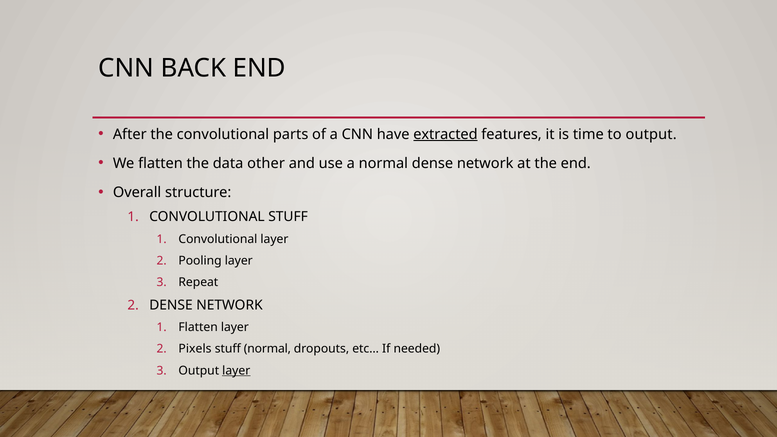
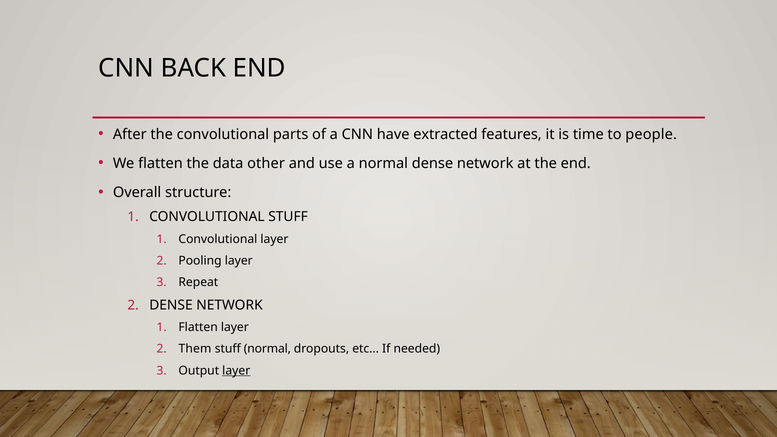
extracted underline: present -> none (445, 134)
to output: output -> people (651, 134)
Pixels: Pixels -> Them (195, 349)
